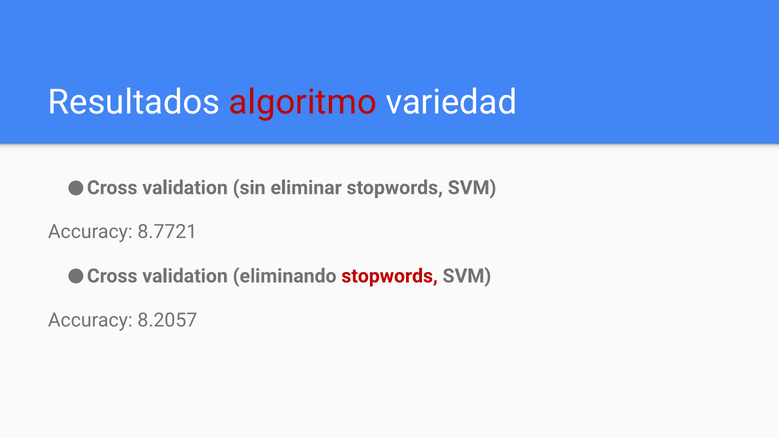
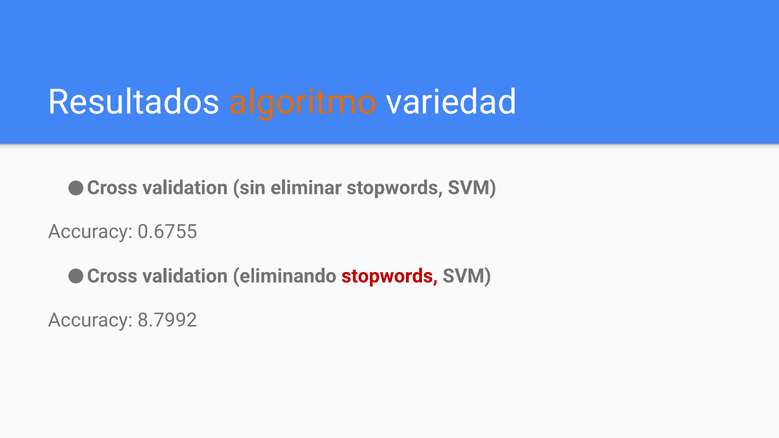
algoritmo colour: red -> orange (303, 102)
8.7721: 8.7721 -> 0.6755 (167, 232)
8.2057: 8.2057 -> 8.7992 (167, 320)
